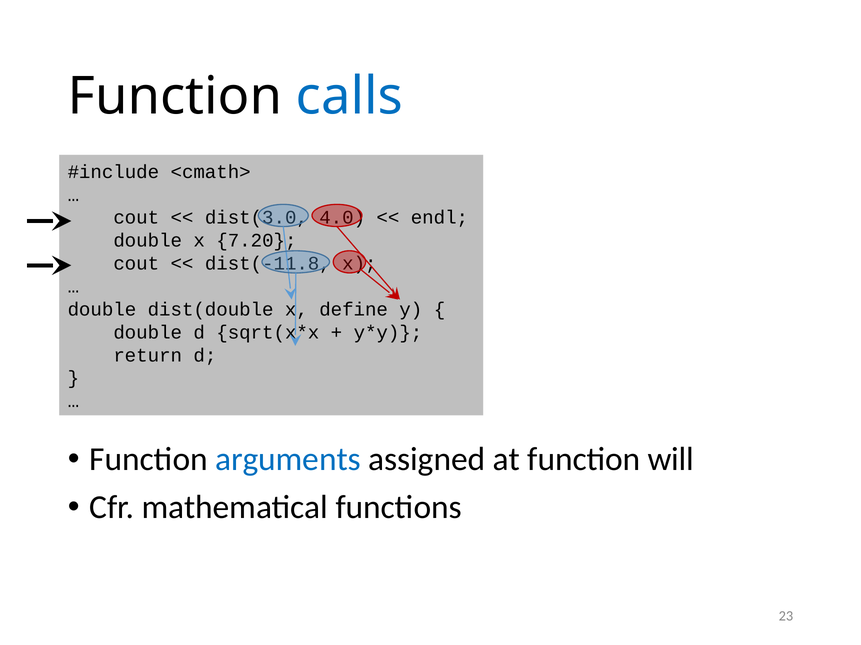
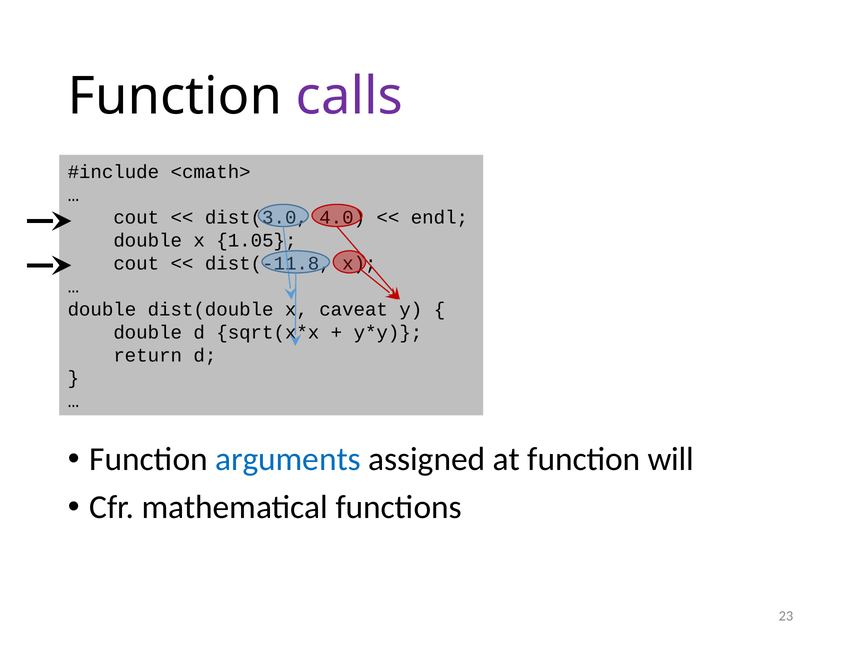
calls colour: blue -> purple (349, 96)
7.20: 7.20 -> 1.05 (256, 241)
define: define -> caveat (354, 310)
